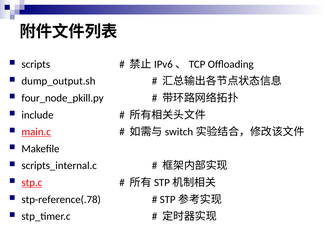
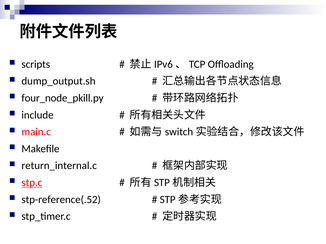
main.c underline: present -> none (36, 132)
scripts_internal.c: scripts_internal.c -> return_internal.c (59, 166)
stp-reference(.78: stp-reference(.78 -> stp-reference(.52 (61, 200)
